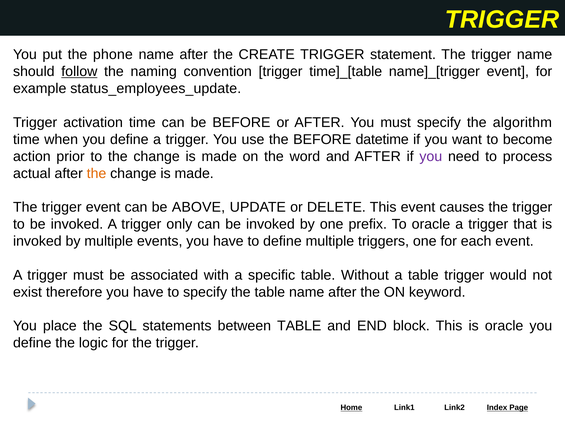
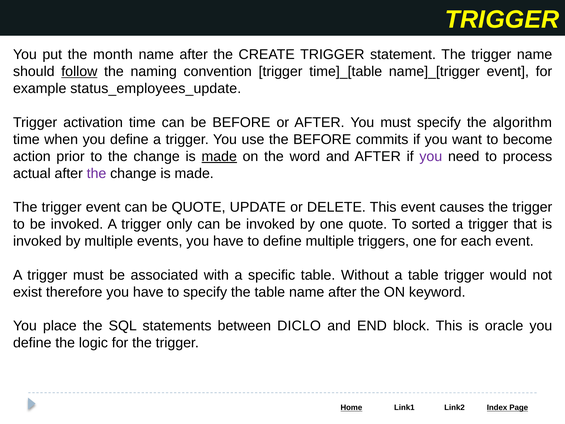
phone: phone -> month (113, 55)
datetime: datetime -> commits (382, 139)
made underline: none -> present (219, 156)
the colour: orange -> purple (96, 173)
be ABOVE: ABOVE -> QUOTE (199, 207)
one prefix: prefix -> quote (368, 224)
To oracle: oracle -> sorted (431, 224)
between TABLE: TABLE -> DICLO (299, 326)
